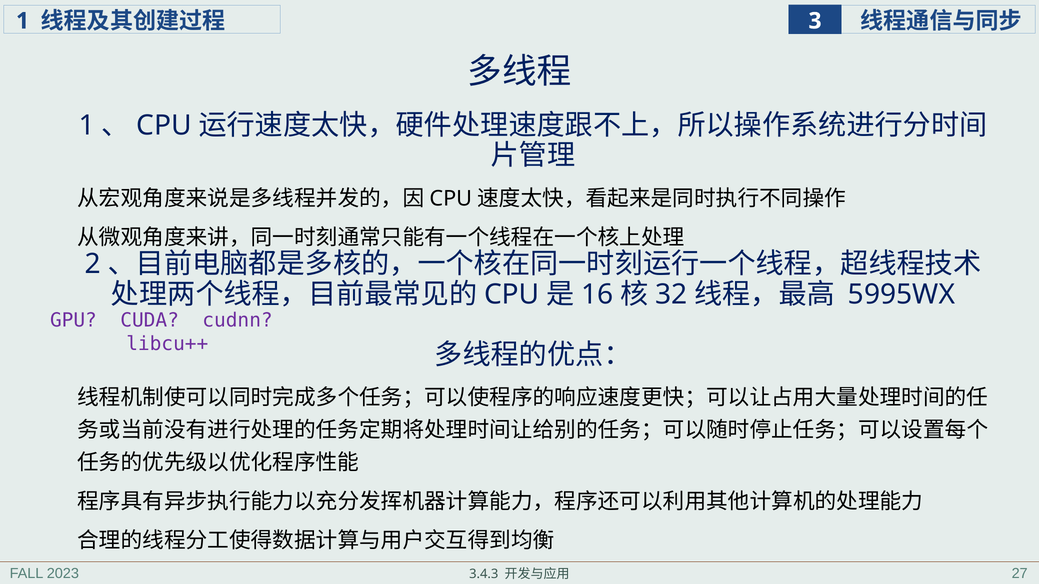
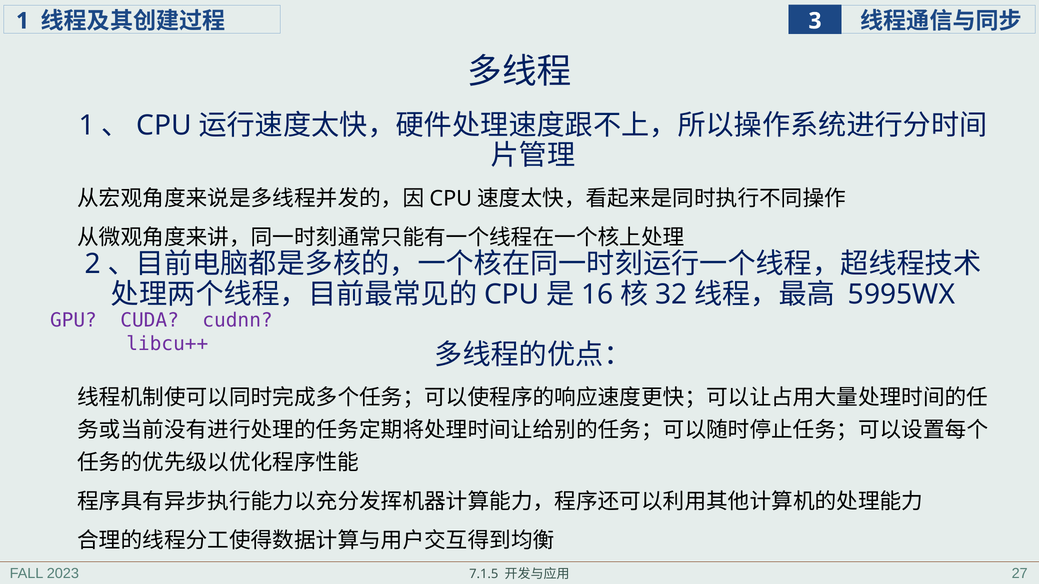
3.4.3: 3.4.3 -> 7.1.5 (484, 574)
